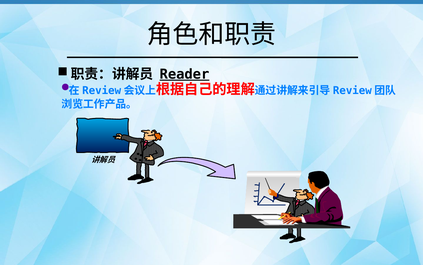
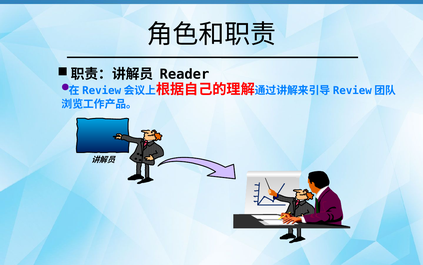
Reader underline: present -> none (184, 74)
